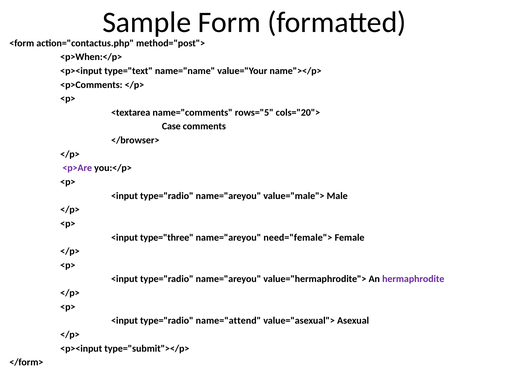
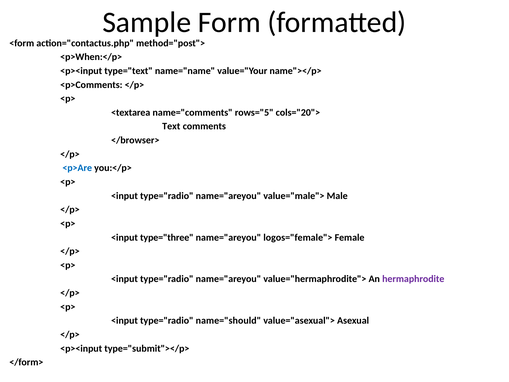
Case: Case -> Text (171, 126)
<p>Are colour: purple -> blue (77, 168)
need="female">: need="female"> -> logos="female"> (298, 237)
name="attend: name="attend -> name="should (228, 320)
